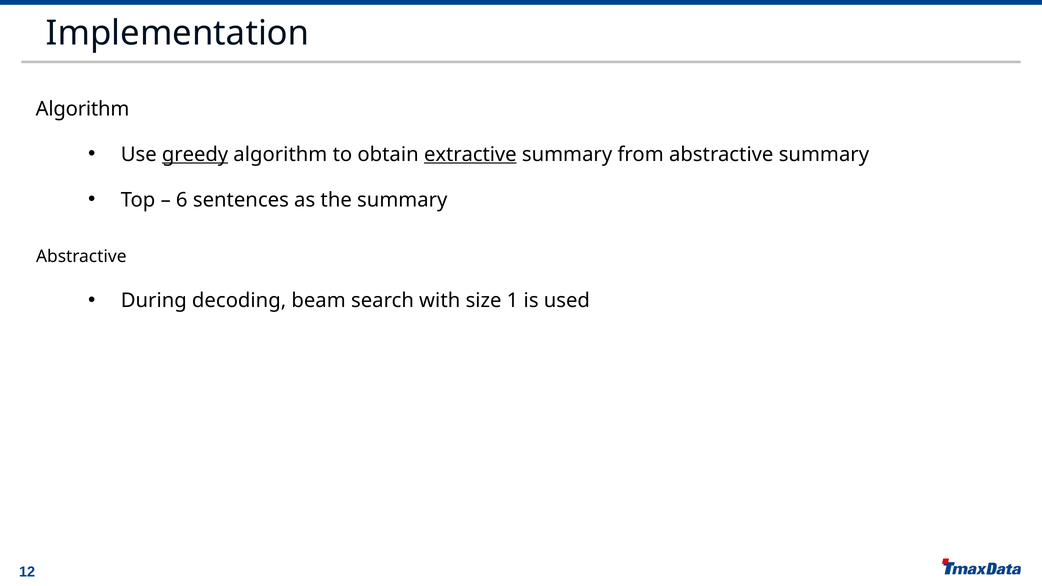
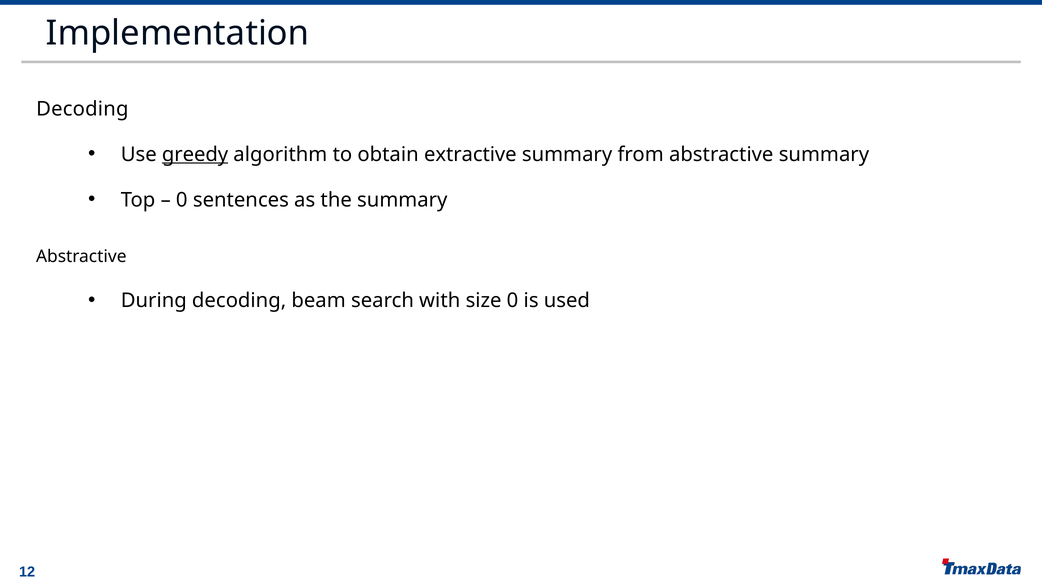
Algorithm: Algorithm -> Decoding (82, 109)
extractive underline: present -> none (470, 154)
6: 6 -> 0 (182, 200)
size 1: 1 -> 0 (513, 301)
